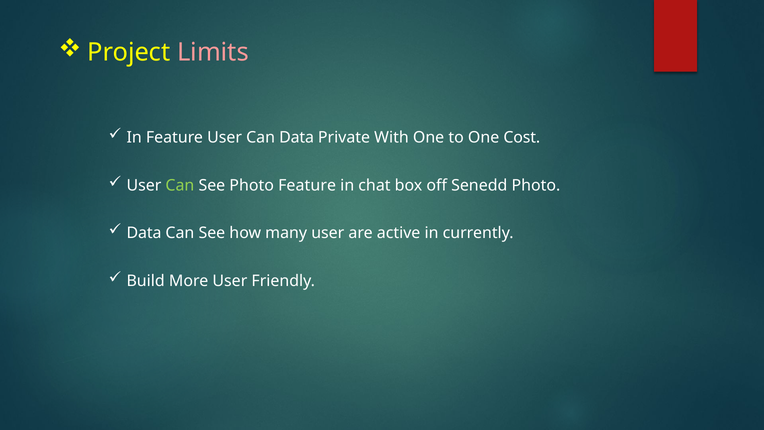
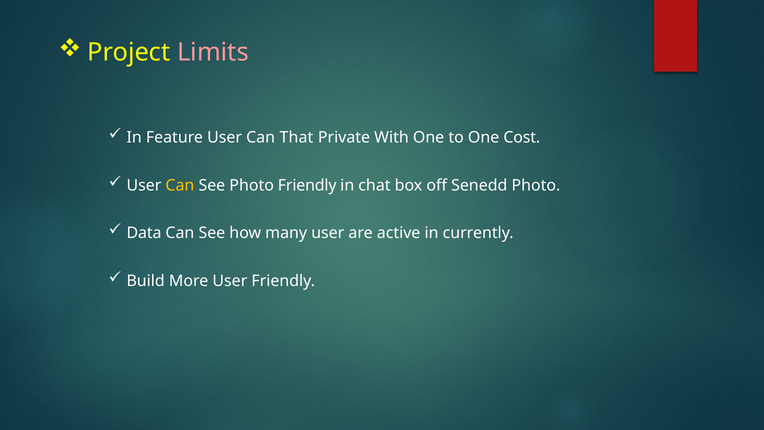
Can Data: Data -> That (296, 138)
Can colour: light green -> yellow (180, 185)
Photo Feature: Feature -> Friendly (307, 185)
